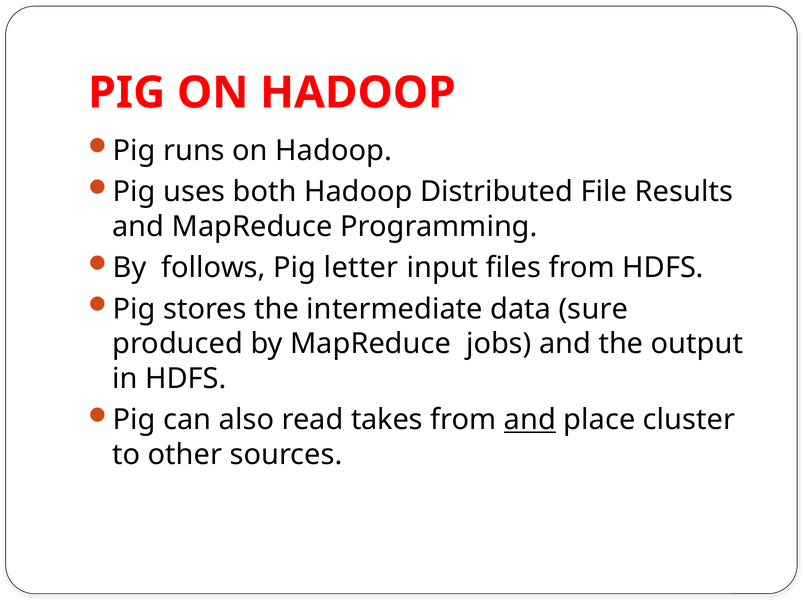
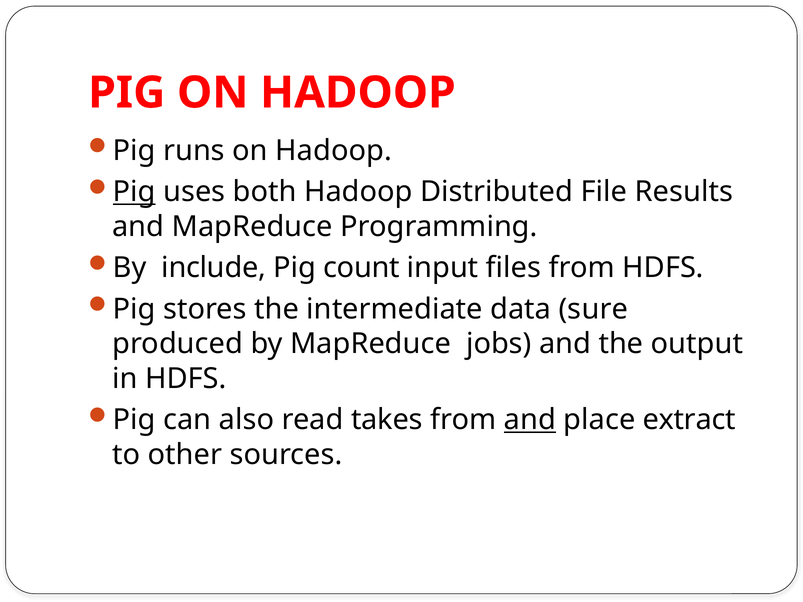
Pig underline: none -> present (134, 192)
follows: follows -> include (214, 268)
letter: letter -> count (361, 268)
cluster: cluster -> extract (689, 420)
